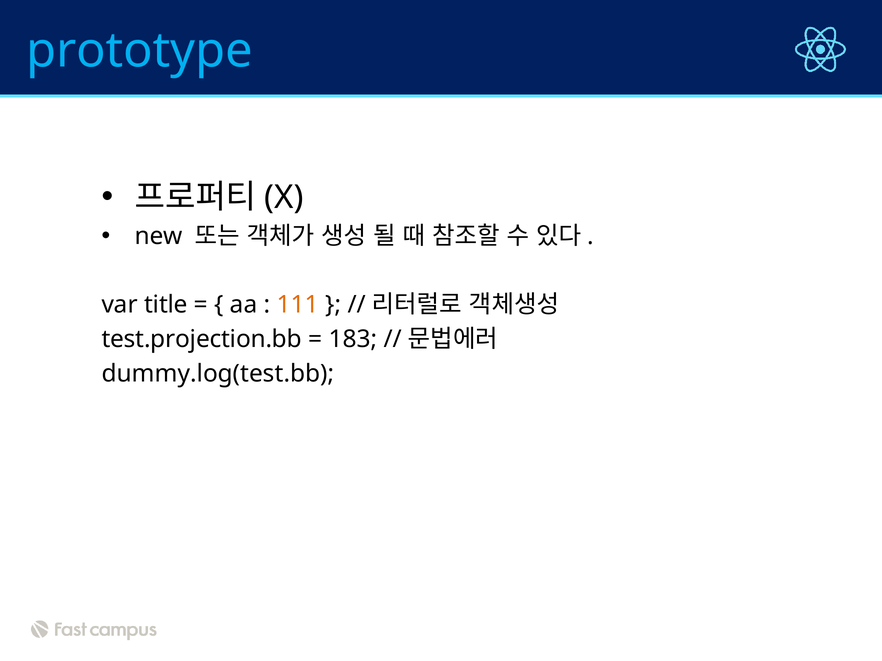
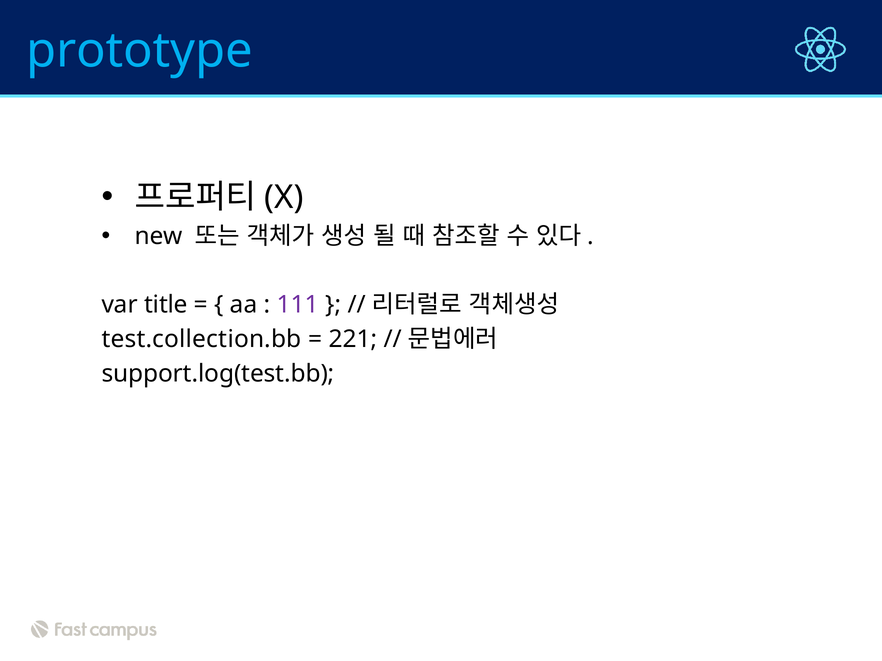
111 colour: orange -> purple (298, 305)
test.projection.bb: test.projection.bb -> test.collection.bb (202, 339)
183: 183 -> 221 (353, 339)
dummy.log(test.bb: dummy.log(test.bb -> support.log(test.bb (218, 374)
